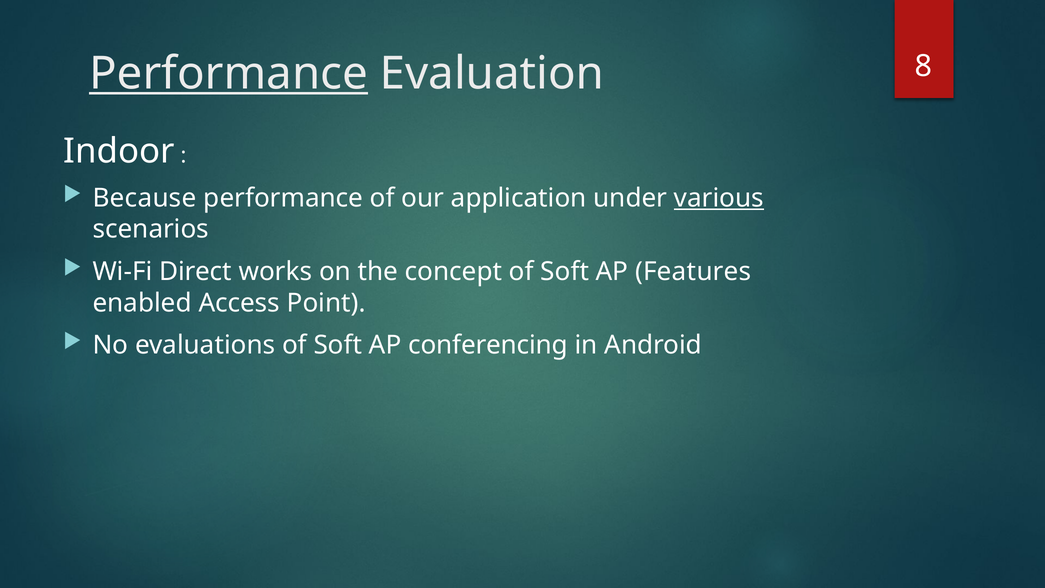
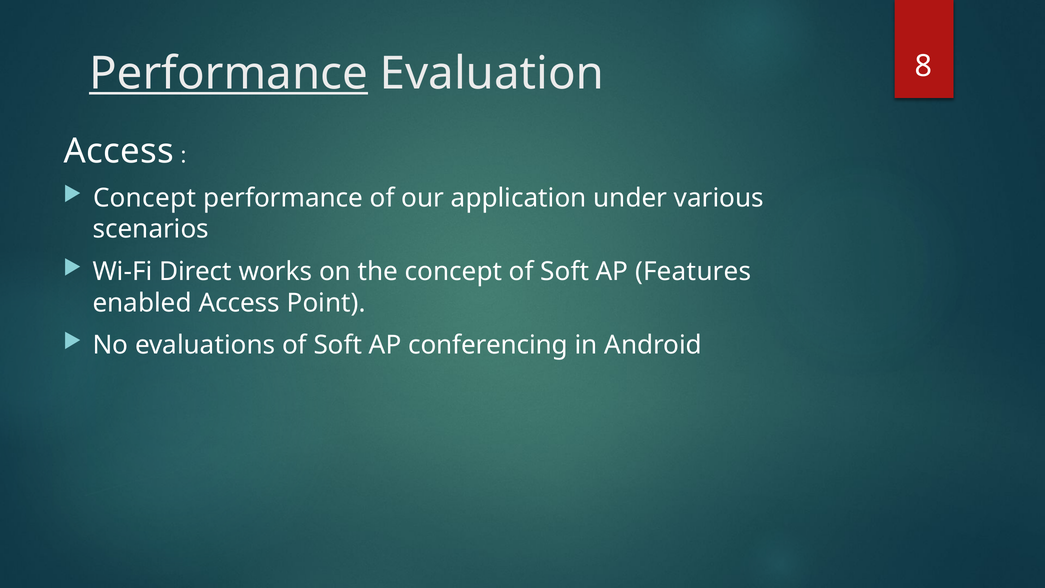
Indoor: Indoor -> Access (119, 151)
Because: Because -> Concept (145, 198)
various underline: present -> none (719, 198)
